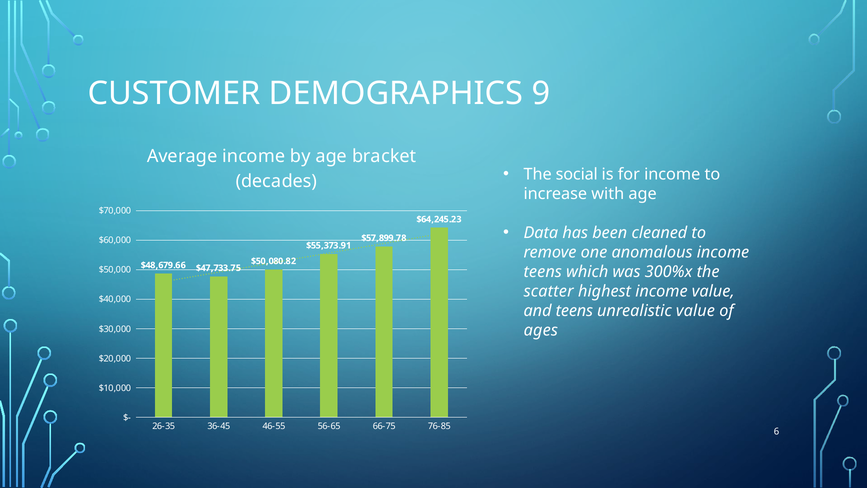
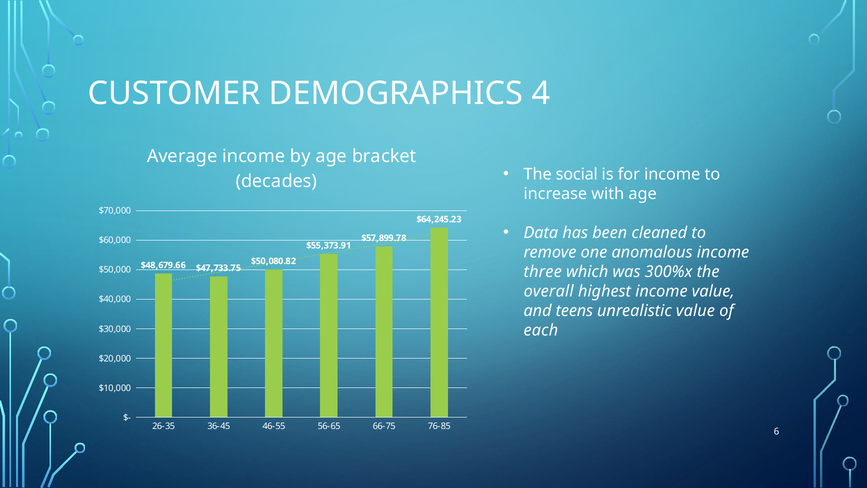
9: 9 -> 4 (541, 94)
teens: teens -> three (543, 272)
scatter: scatter -> overall (549, 291)
ages: ages -> each (541, 330)
